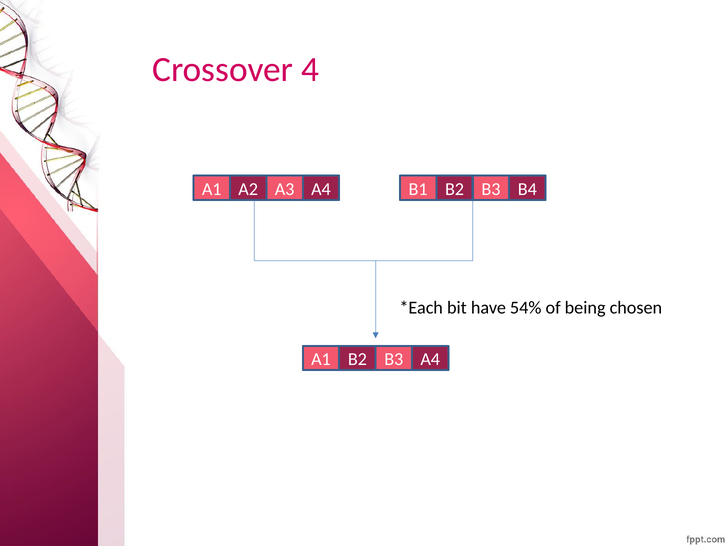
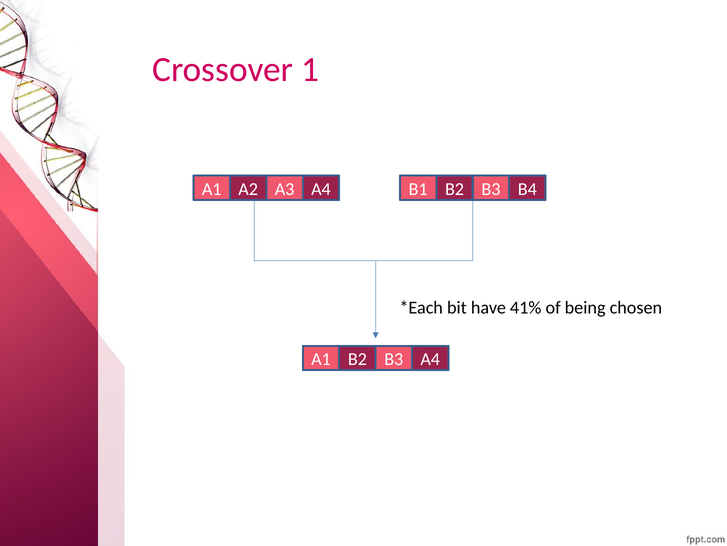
4: 4 -> 1 (310, 69)
54%: 54% -> 41% (526, 308)
